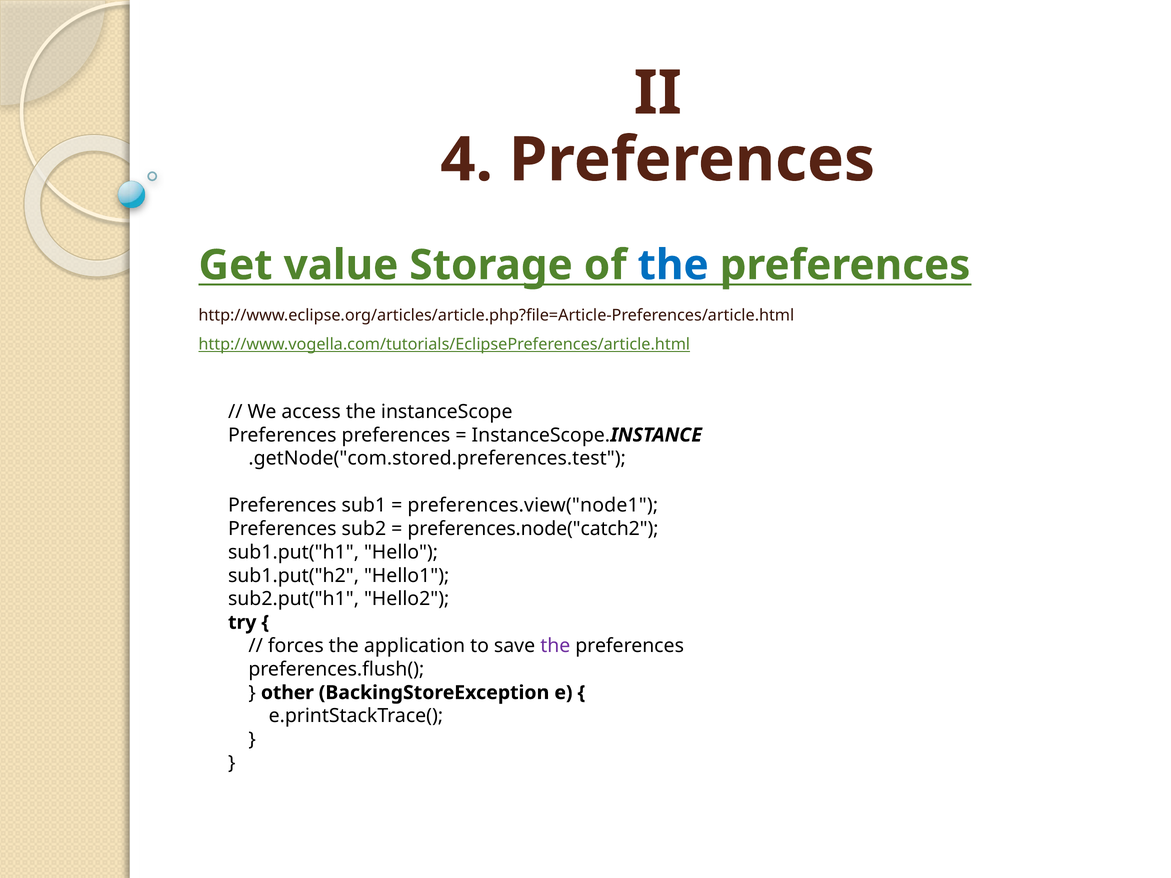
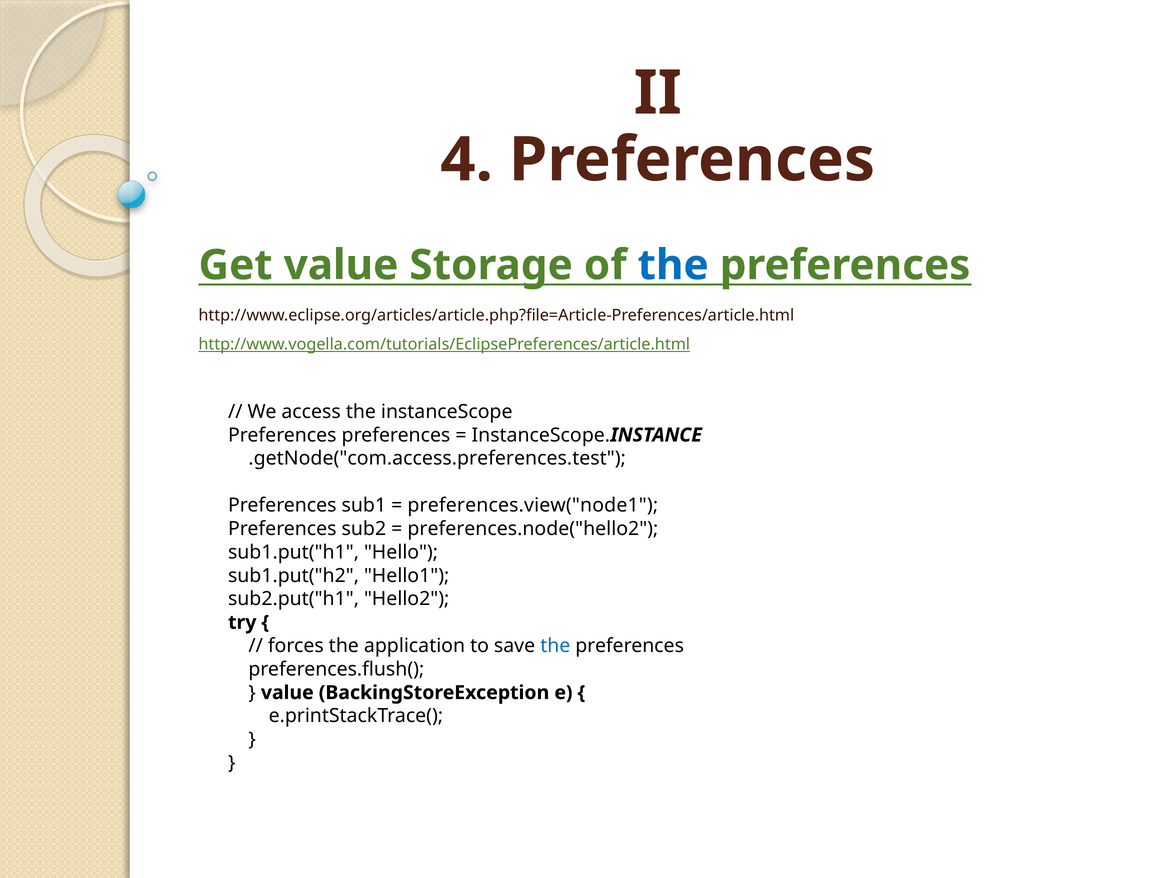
.getNode("com.stored.preferences.test: .getNode("com.stored.preferences.test -> .getNode("com.access.preferences.test (437, 459)
preferences.node("catch2: preferences.node("catch2 -> preferences.node("hello2 (533, 529)
the colour: purple -> blue (555, 646)
other: other -> value (287, 693)
